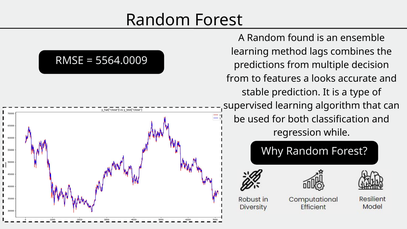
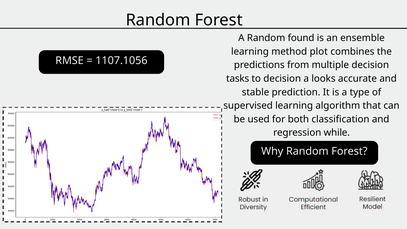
lags: lags -> plot (319, 52)
5564.0009: 5564.0009 -> 1107.1056 (121, 61)
from: from -> tasks (238, 79)
to features: features -> decision (282, 79)
